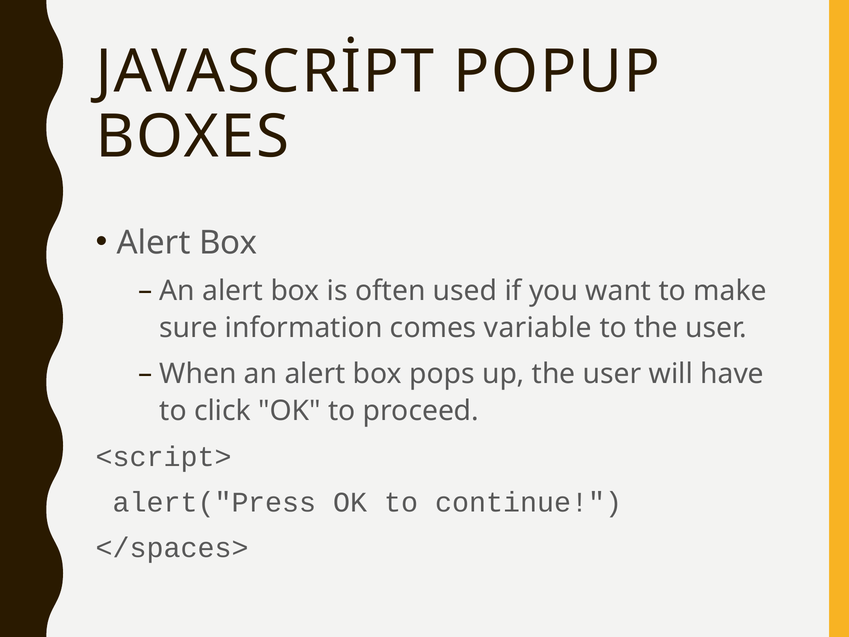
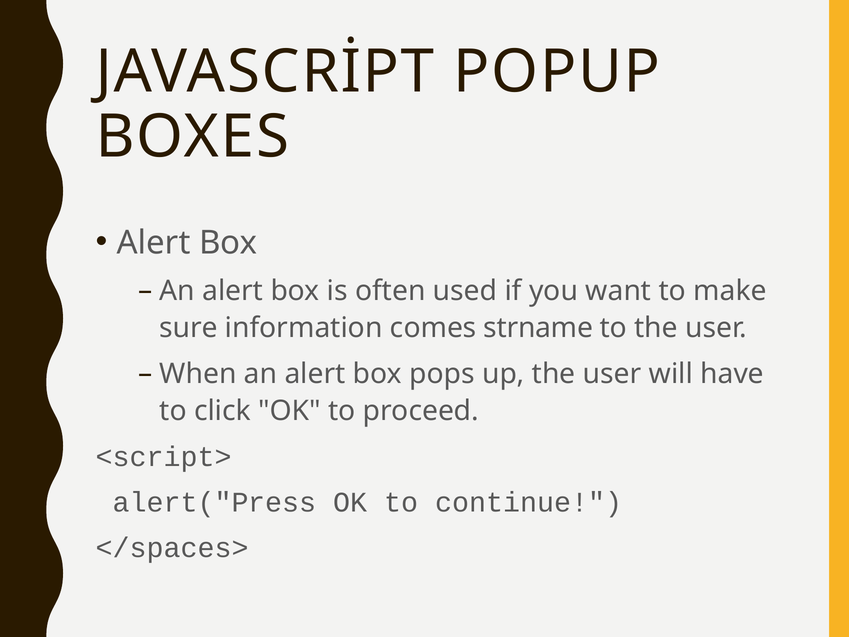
variable: variable -> strname (538, 328)
